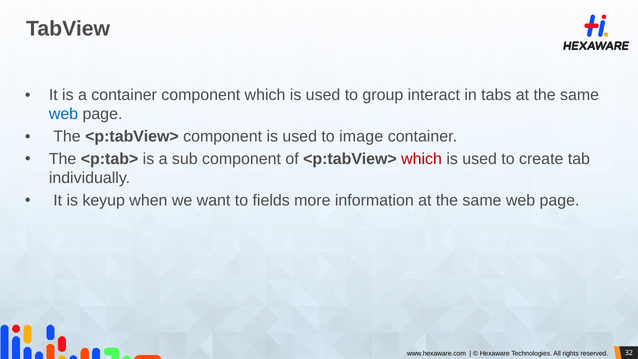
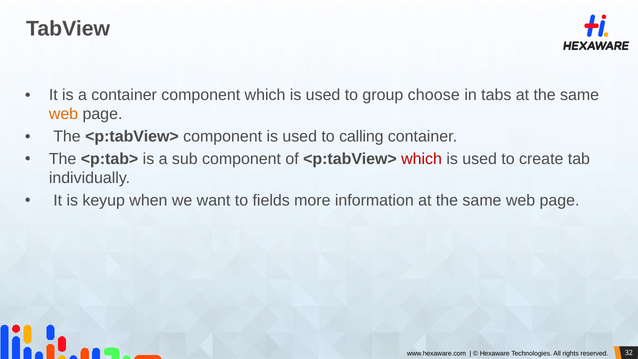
interact: interact -> choose (434, 95)
web colour: blue -> orange (64, 114)
image: image -> calling (361, 136)
